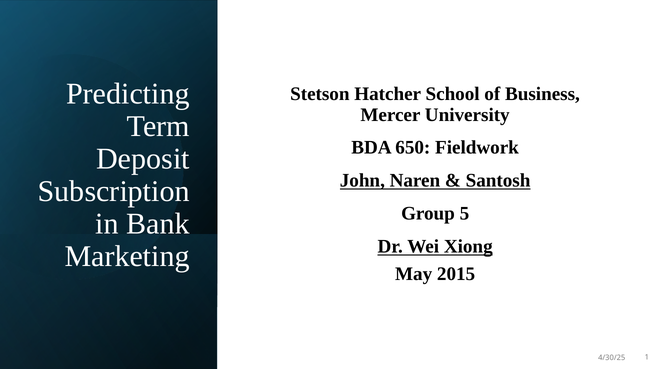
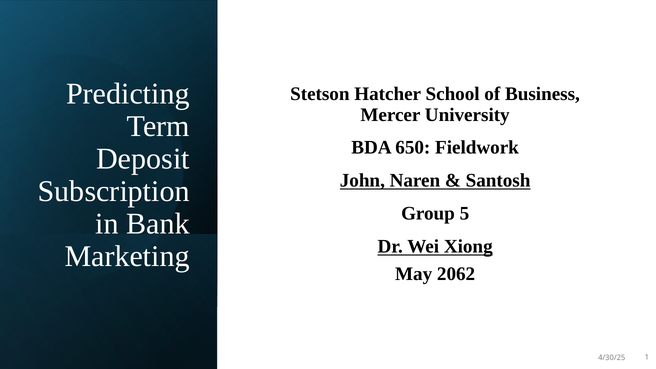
2015: 2015 -> 2062 (456, 274)
